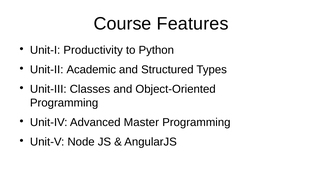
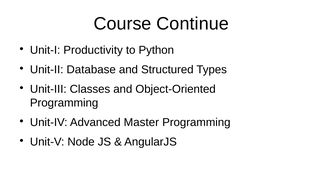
Features: Features -> Continue (193, 24)
Academic: Academic -> Database (91, 70)
